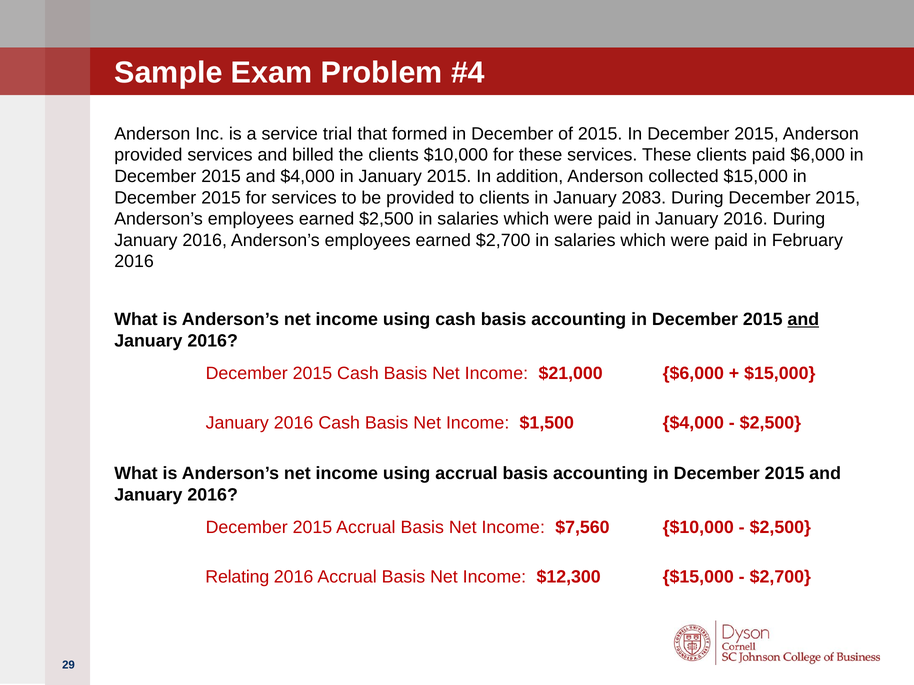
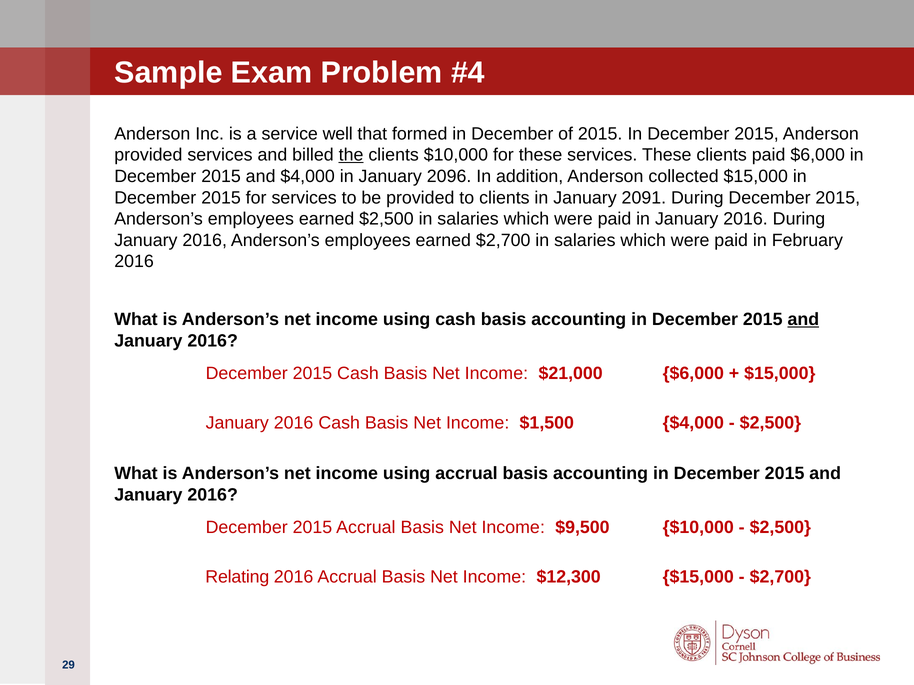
trial: trial -> well (338, 134)
the underline: none -> present (351, 155)
January 2015: 2015 -> 2096 (449, 176)
2083: 2083 -> 2091 (644, 198)
$7,560: $7,560 -> $9,500 (582, 528)
